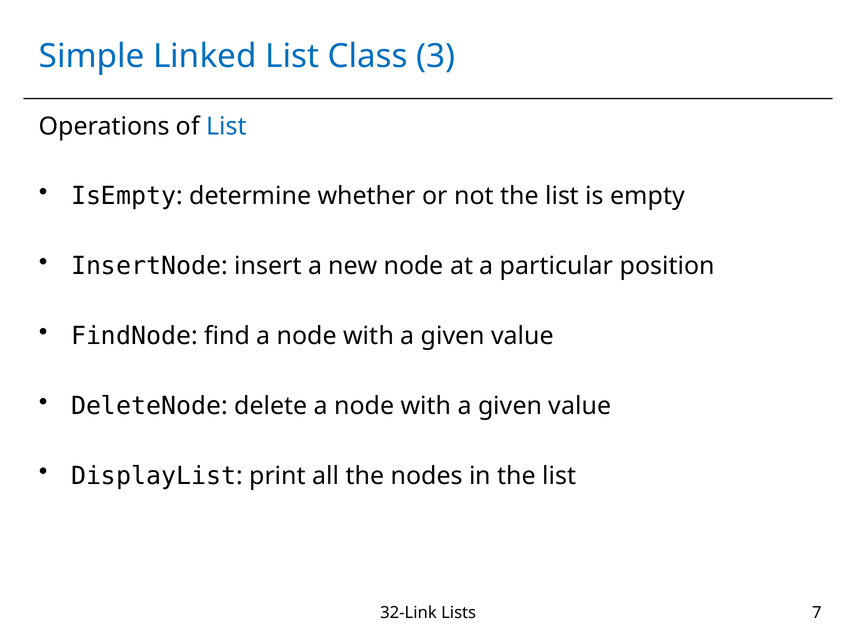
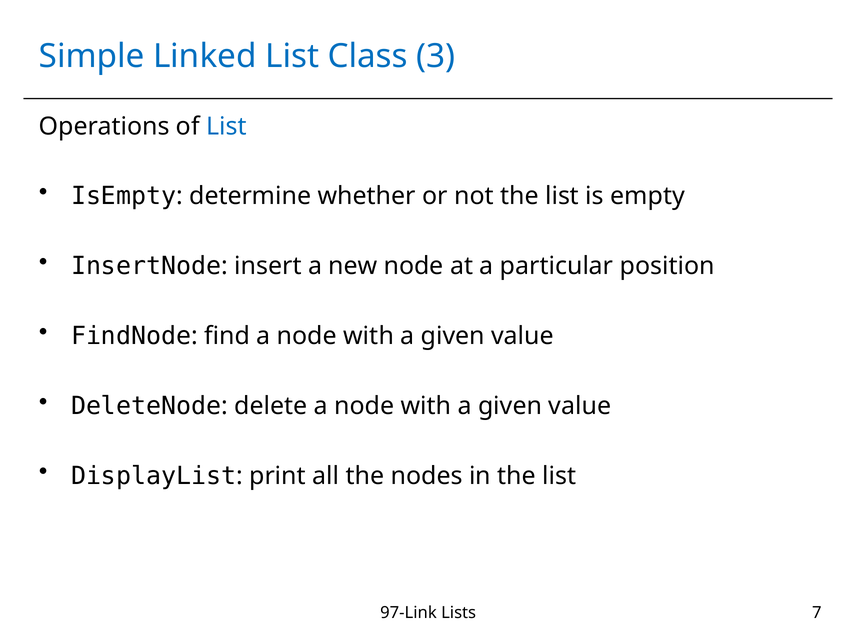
32-Link: 32-Link -> 97-Link (408, 613)
